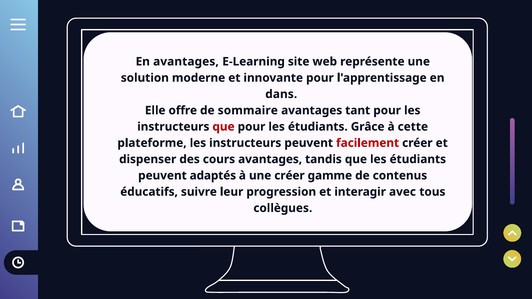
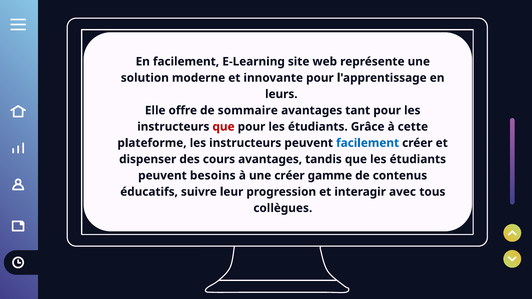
En avantages: avantages -> facilement (186, 62)
dans: dans -> leurs (281, 94)
facilement colour: red -> blue (368, 143)
adaptés: adaptés -> besoins (213, 176)
